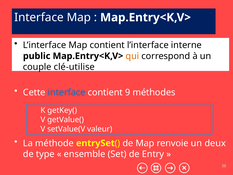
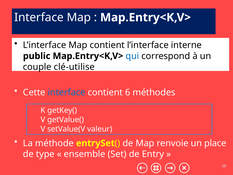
qui colour: orange -> blue (132, 56)
9: 9 -> 6 (128, 92)
deux: deux -> place (215, 143)
